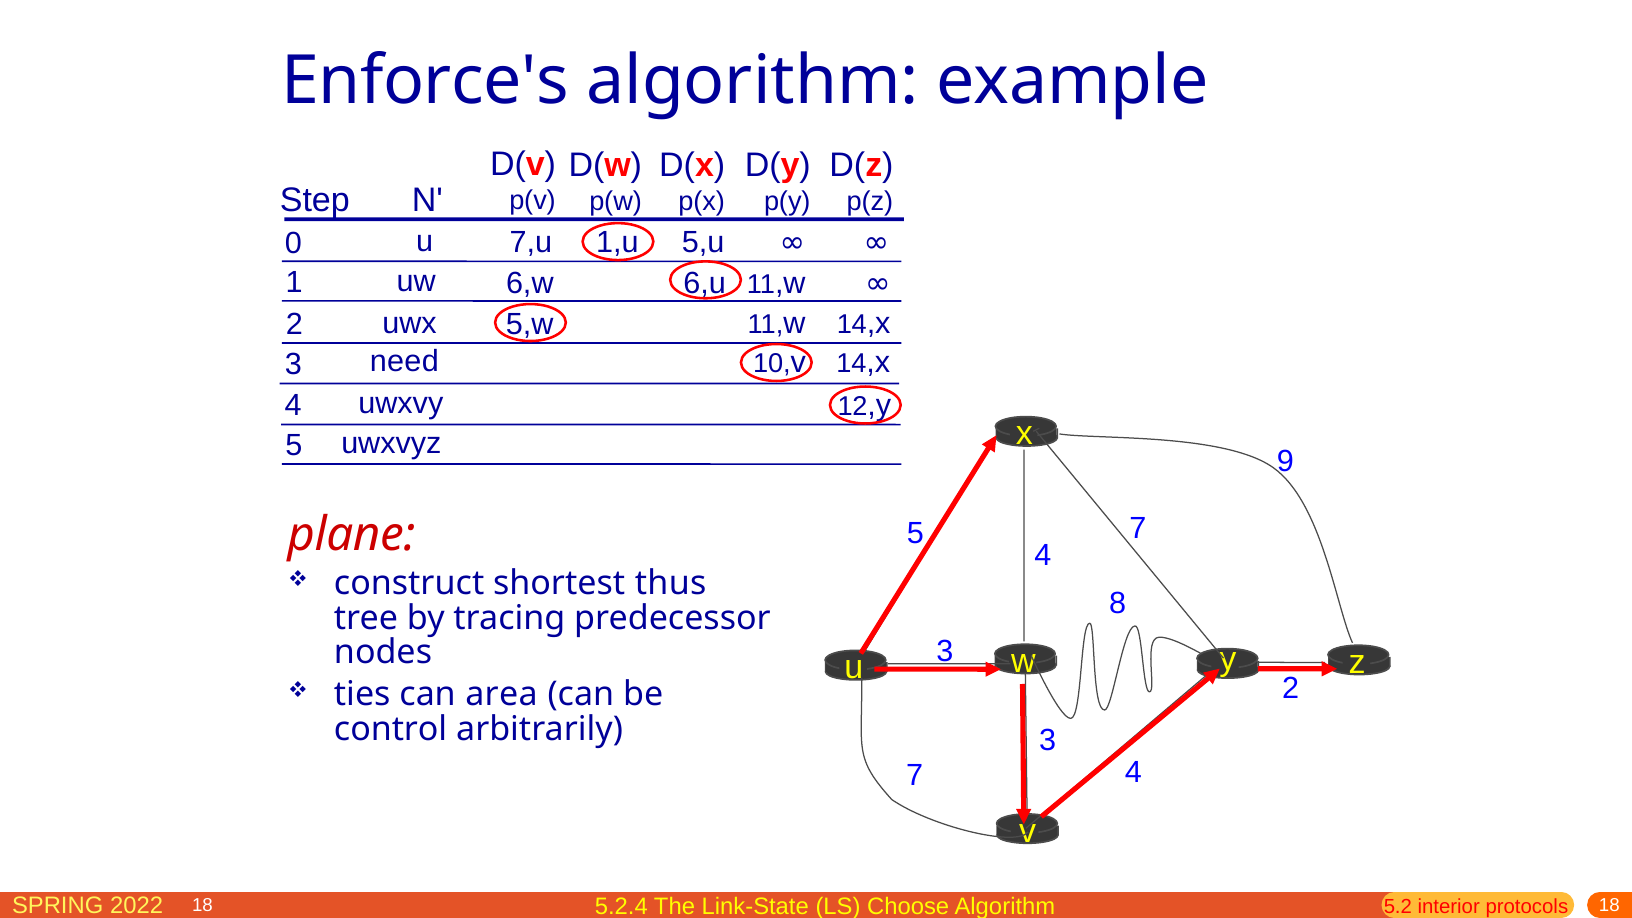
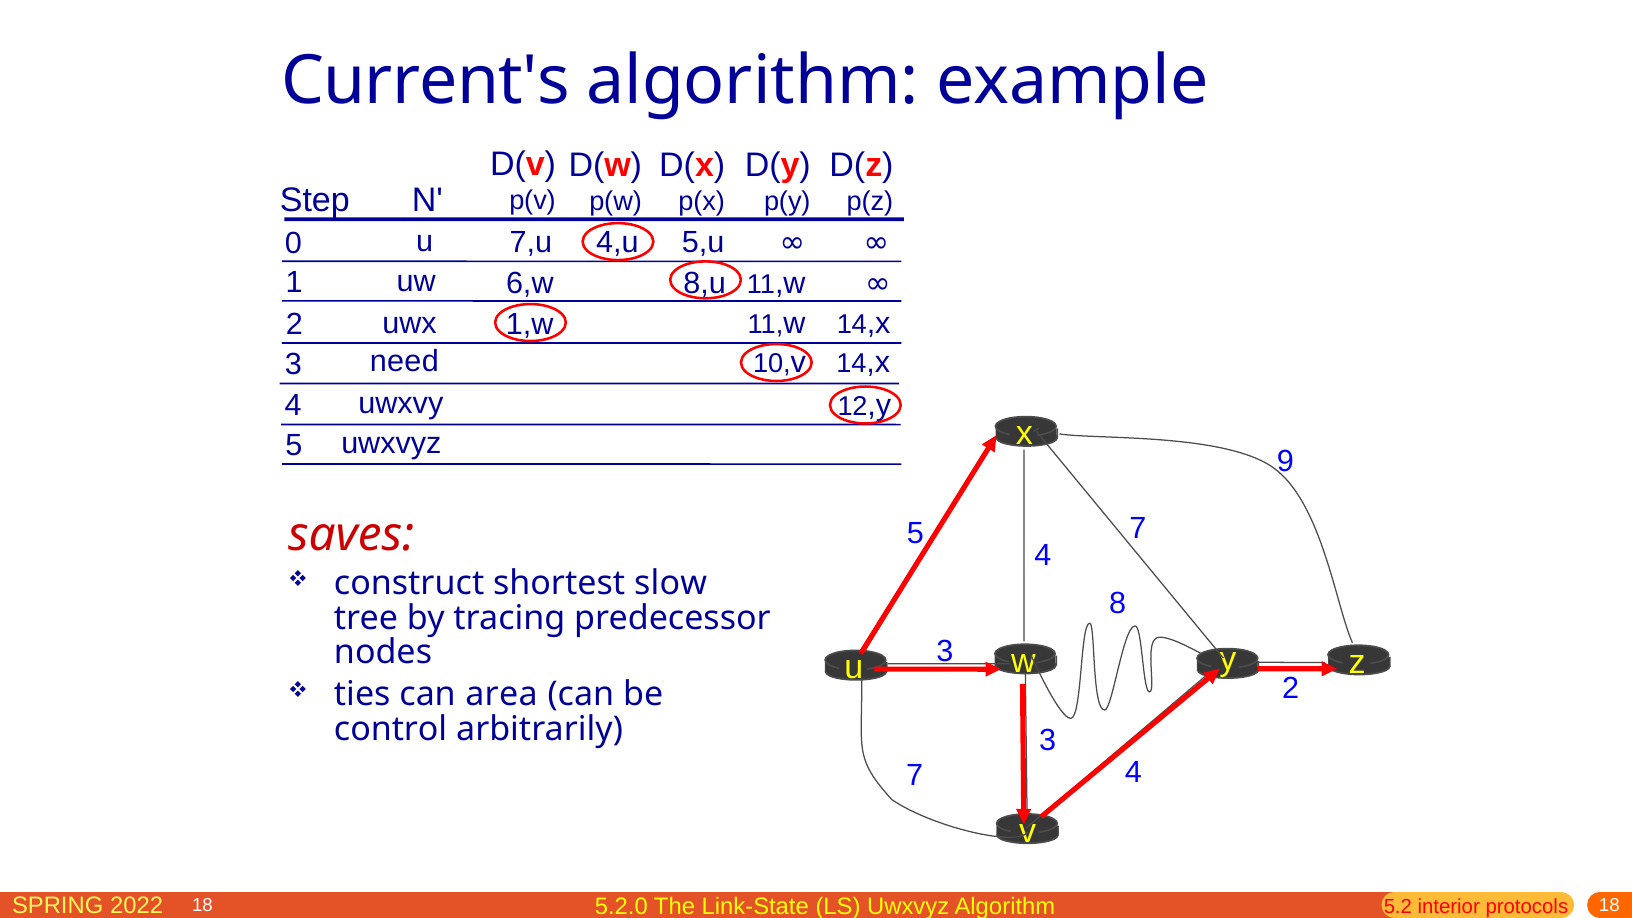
Enforce's: Enforce's -> Current's (425, 81)
1,u: 1,u -> 4,u (617, 242)
6,u: 6,u -> 8,u (705, 283)
5,w: 5,w -> 1,w (530, 324)
plane: plane -> saves (351, 534)
thus: thus -> slow (671, 583)
5.2.4: 5.2.4 -> 5.2.0 (621, 906)
LS Choose: Choose -> Uwxvyz (908, 906)
